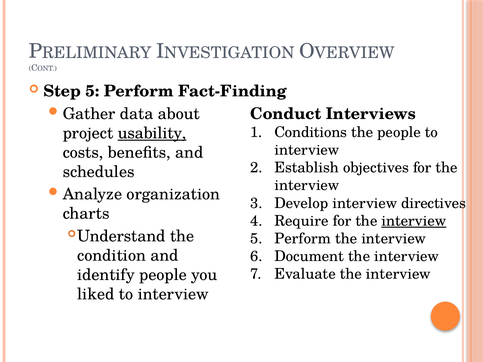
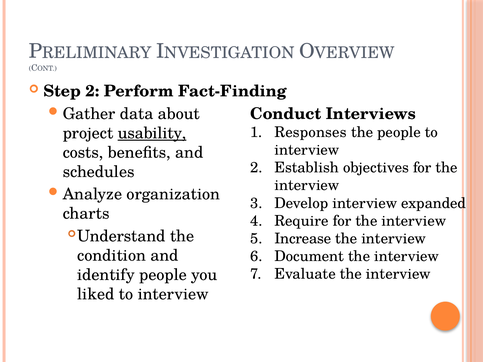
Step 5: 5 -> 2 (92, 91)
Conditions: Conditions -> Responses (311, 132)
directives: directives -> expanded (434, 203)
interview underline: present -> none (414, 221)
Perform: Perform -> Increase (303, 239)
